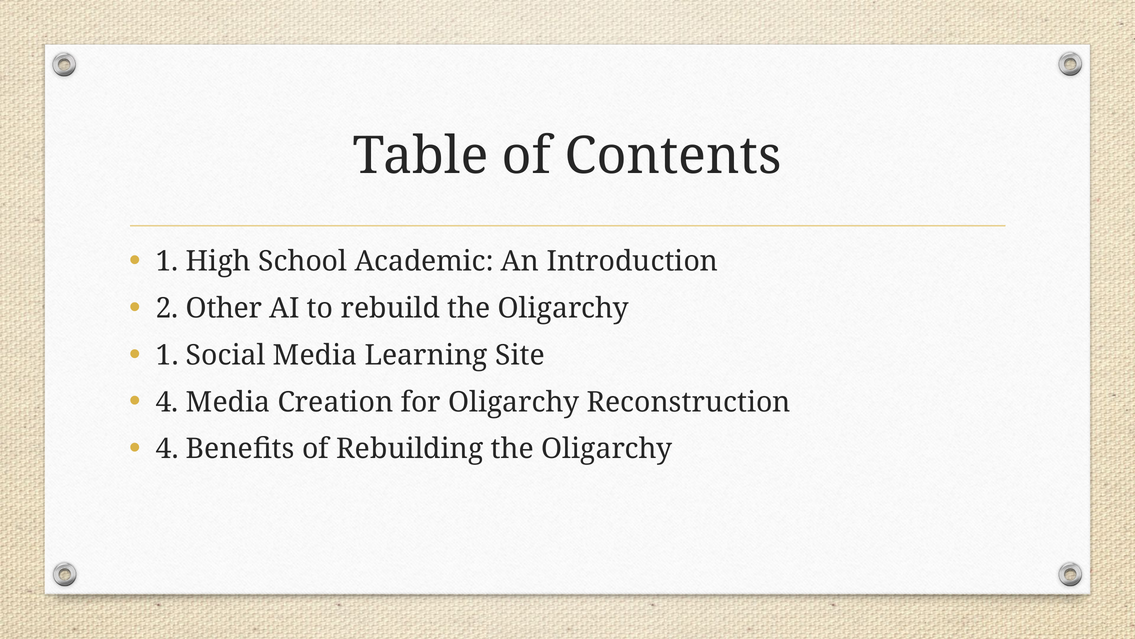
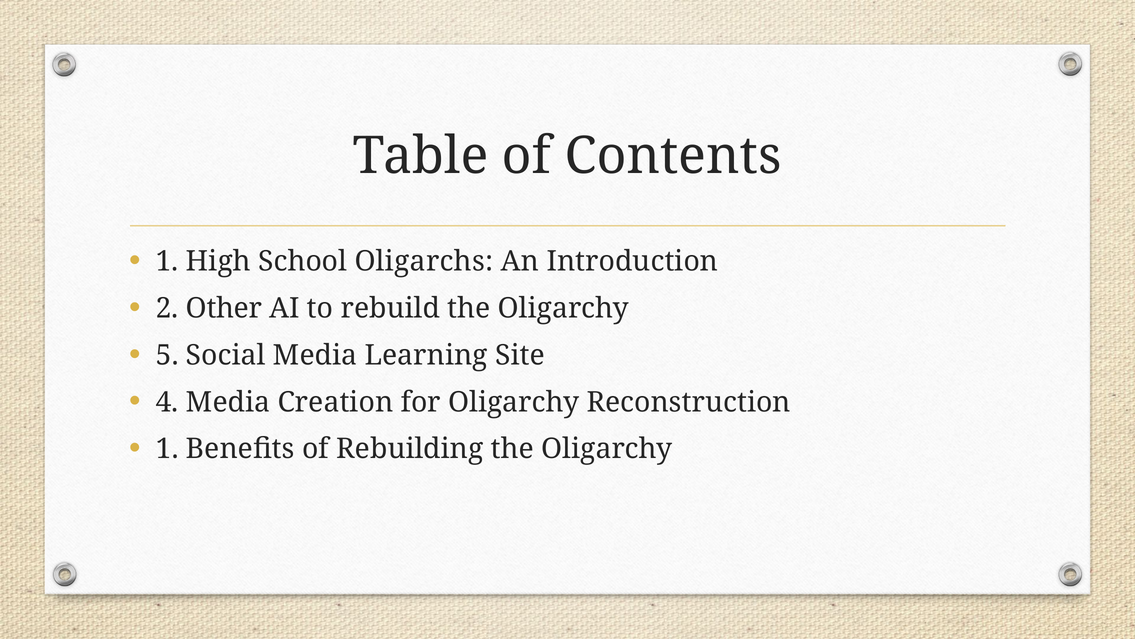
Academic: Academic -> Oligarchs (424, 261)
1: 1 -> 5 (167, 355)
4: 4 -> 1 (167, 449)
